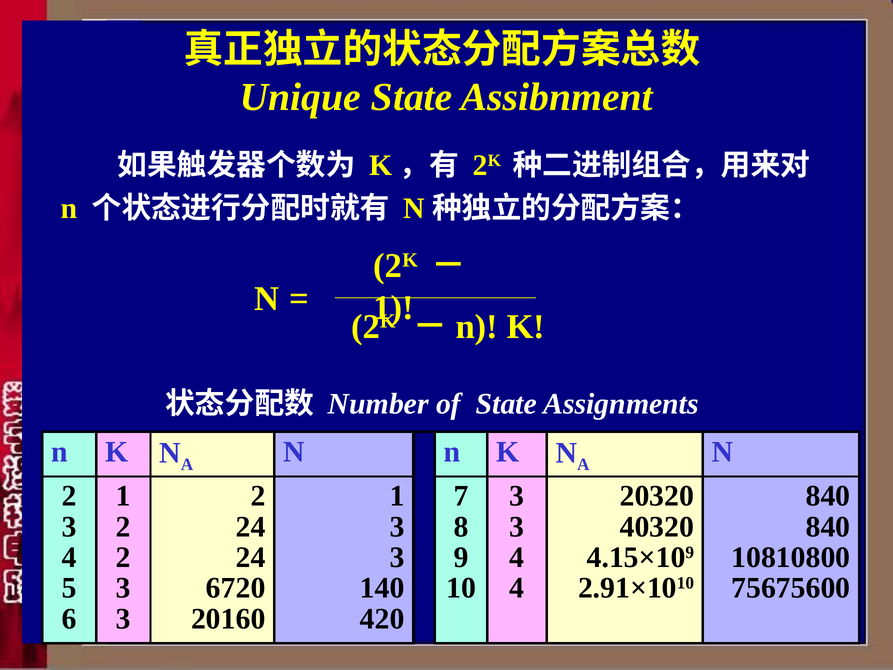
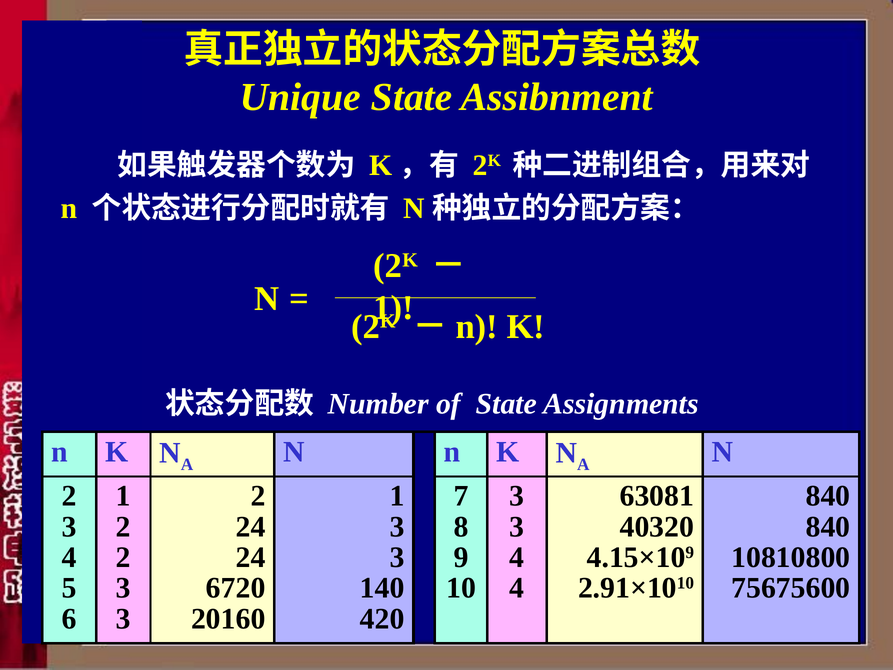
20320: 20320 -> 63081 (657, 496)
